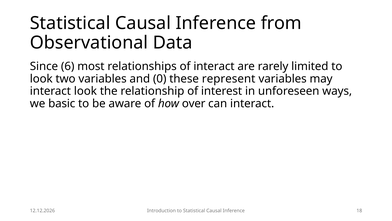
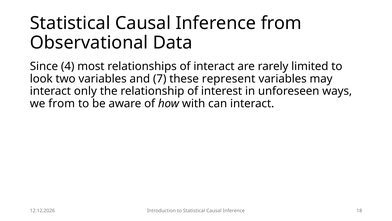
6: 6 -> 4 (68, 66)
0: 0 -> 7 (160, 79)
interact look: look -> only (85, 91)
we basic: basic -> from (62, 103)
over: over -> with (194, 103)
